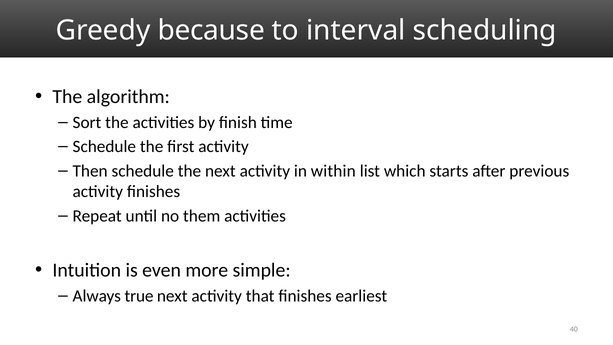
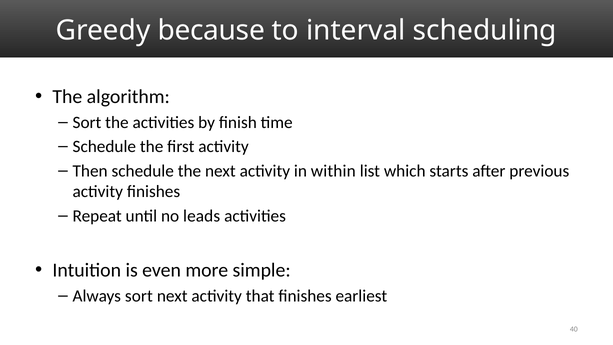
them: them -> leads (202, 216)
Always true: true -> sort (139, 296)
